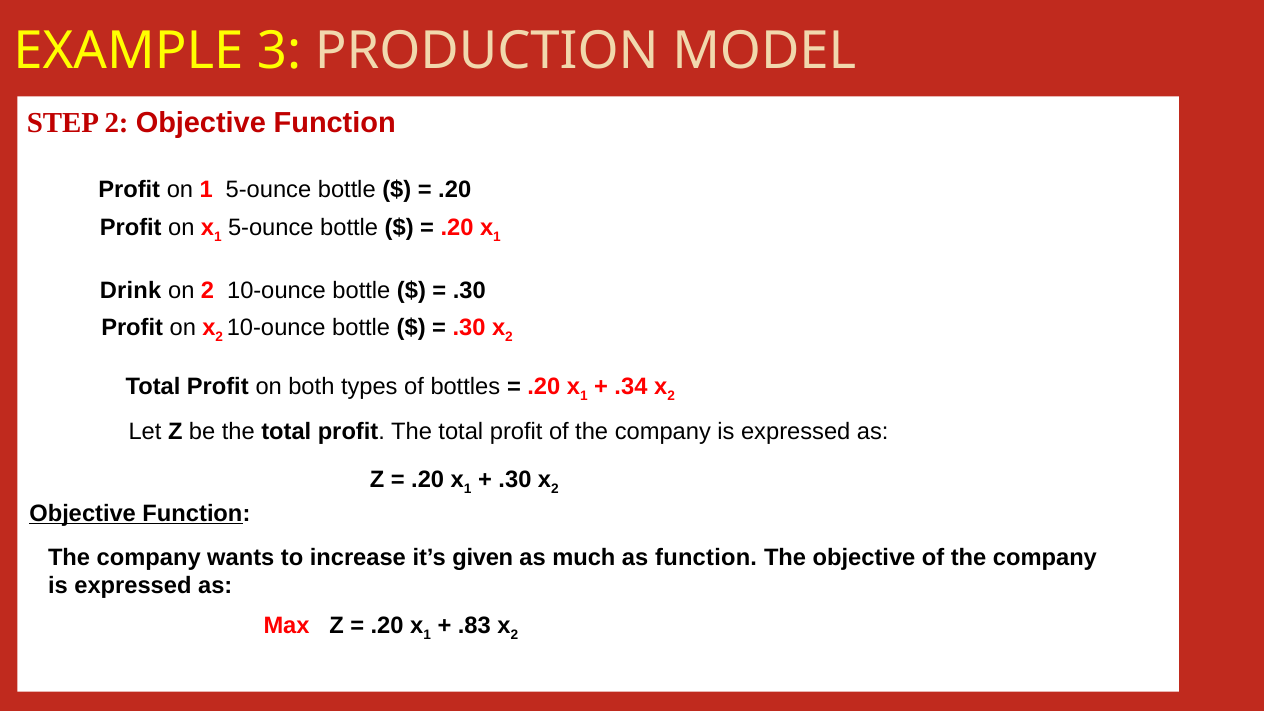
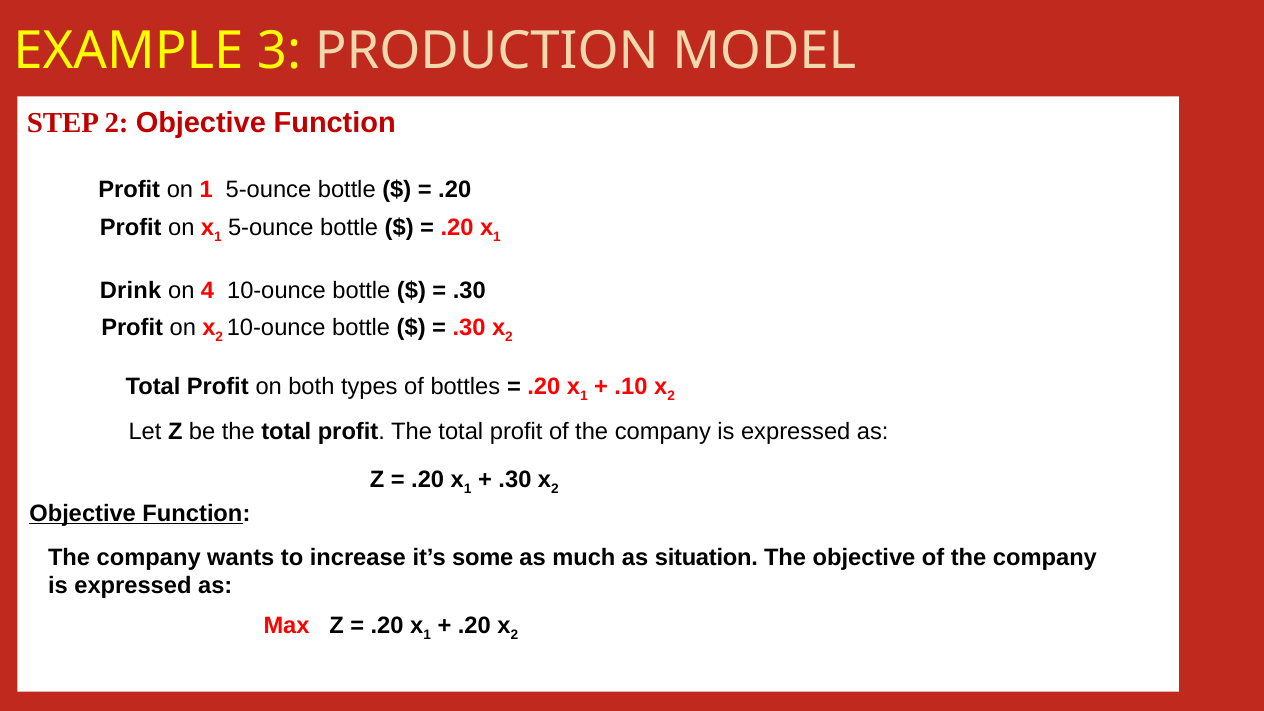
on 2: 2 -> 4 (208, 291)
.34: .34 -> .10 (631, 387)
given: given -> some (483, 558)
as function: function -> situation (706, 558)
.83: .83 -> .20 (474, 625)
